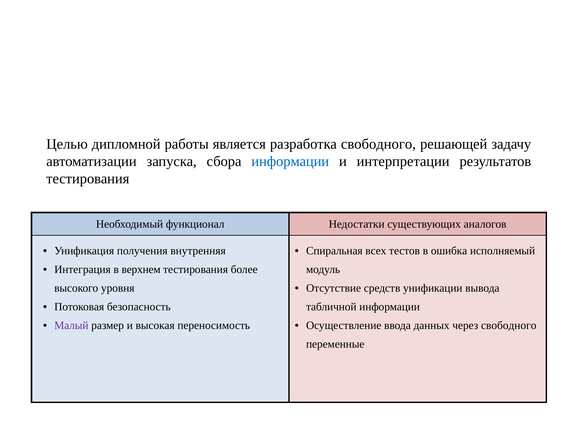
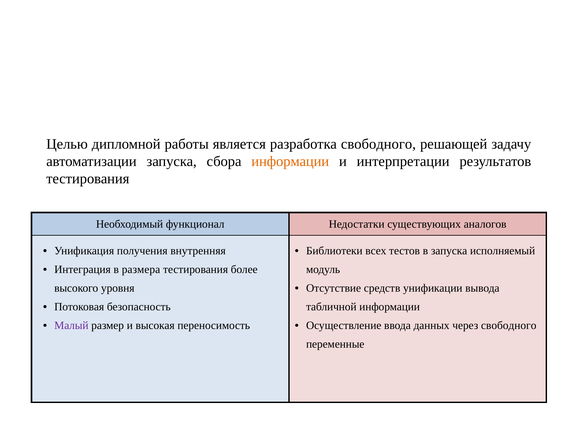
информации colour: blue -> orange (290, 161)
Спиральная: Спиральная -> Библиотеки (334, 251)
в ошибка: ошибка -> запуска (449, 251)
верхнем: верхнем -> размера (141, 269)
